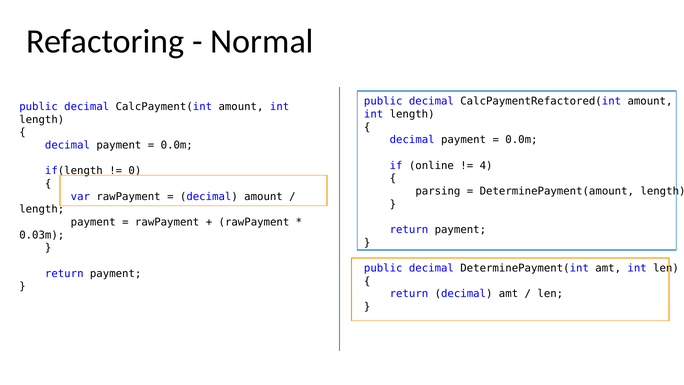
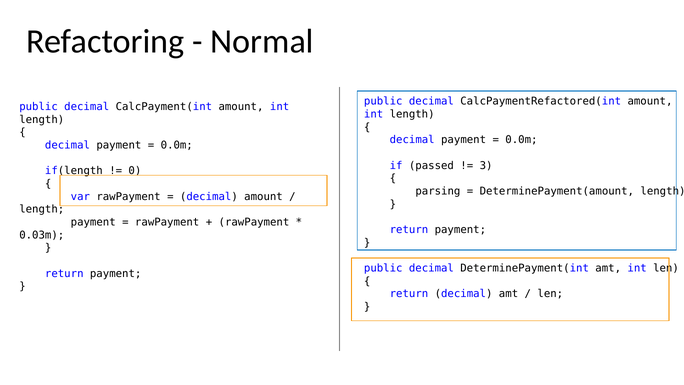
online: online -> passed (431, 165)
4: 4 -> 3 (486, 165)
